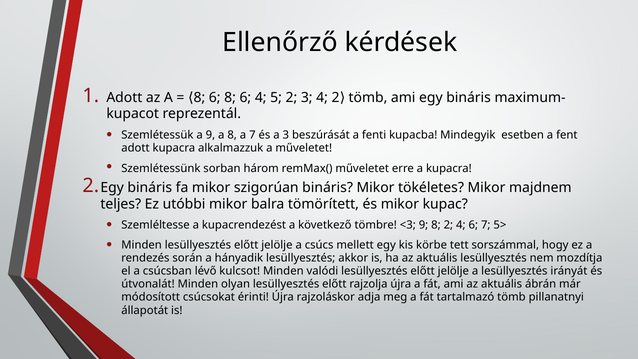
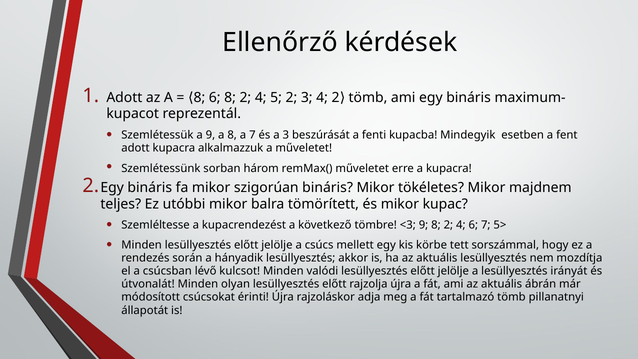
6 8 6: 6 -> 2 (245, 97)
